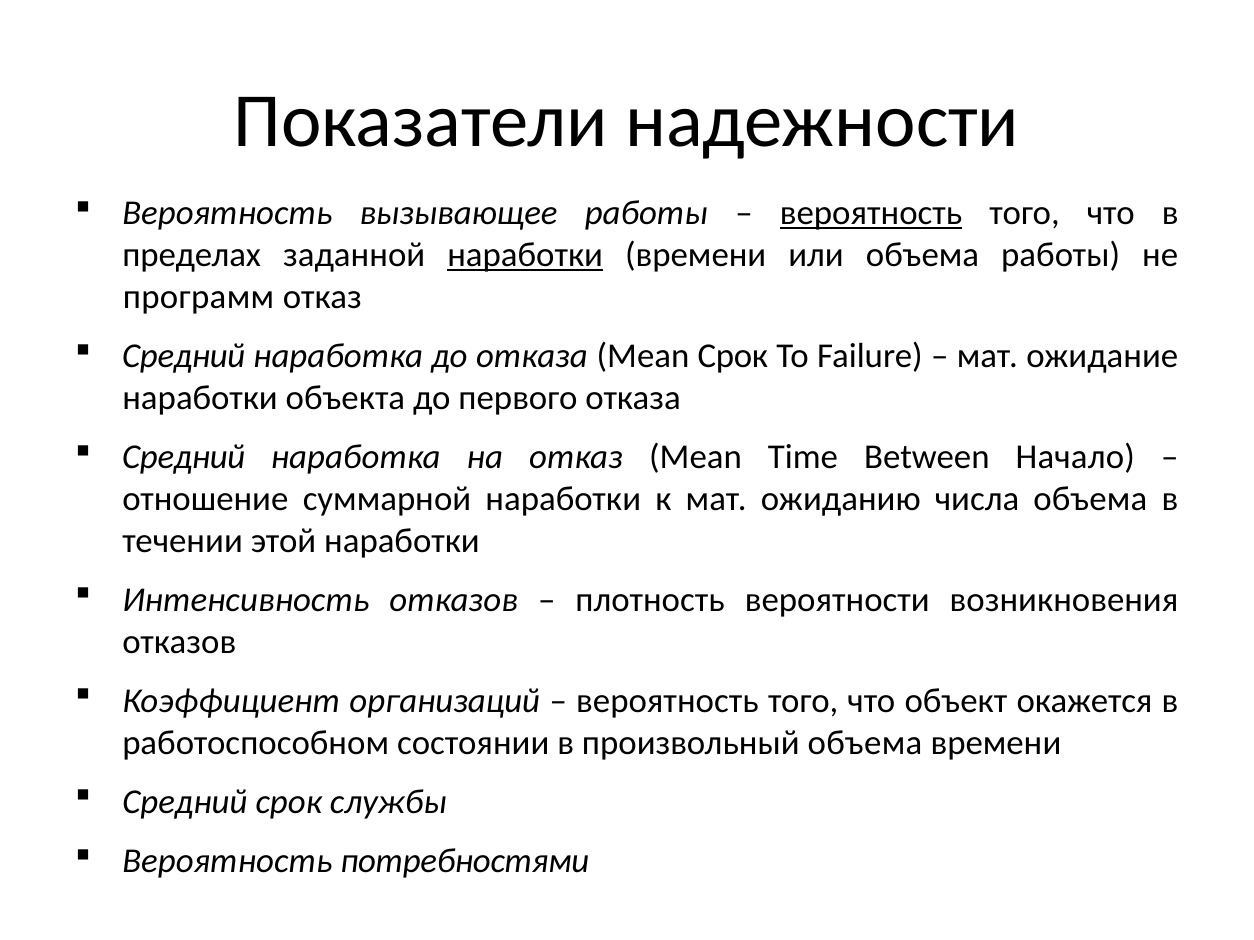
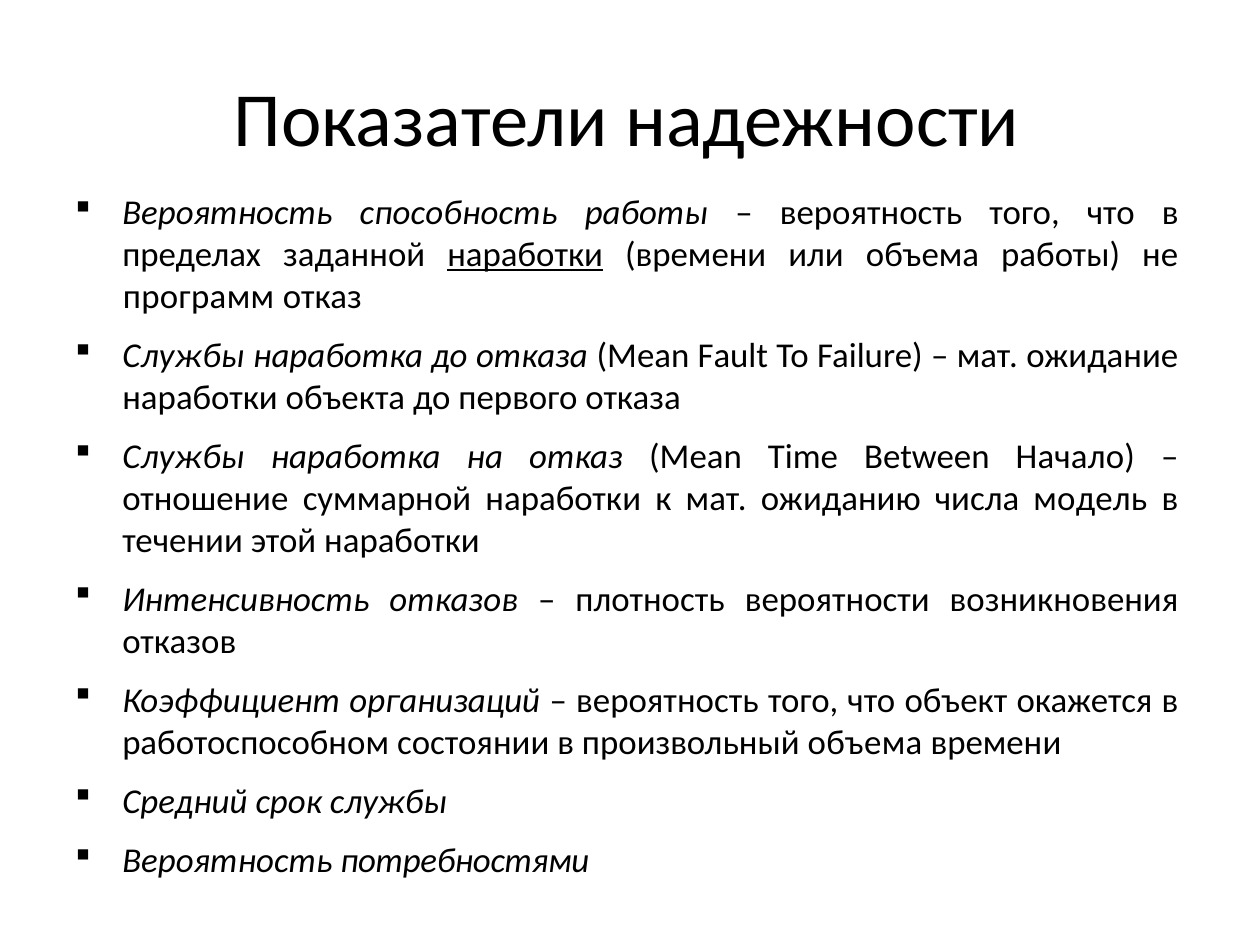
вызывающее: вызывающее -> способность (458, 213)
вероятность underline: present -> none (871, 213)
Средний: Средний -> Службы (183, 356)
Mean Срок: Срок -> Fault (733, 356)
Средний: Средний -> Службы (183, 457)
числа объема: объема -> модель (1090, 499)
